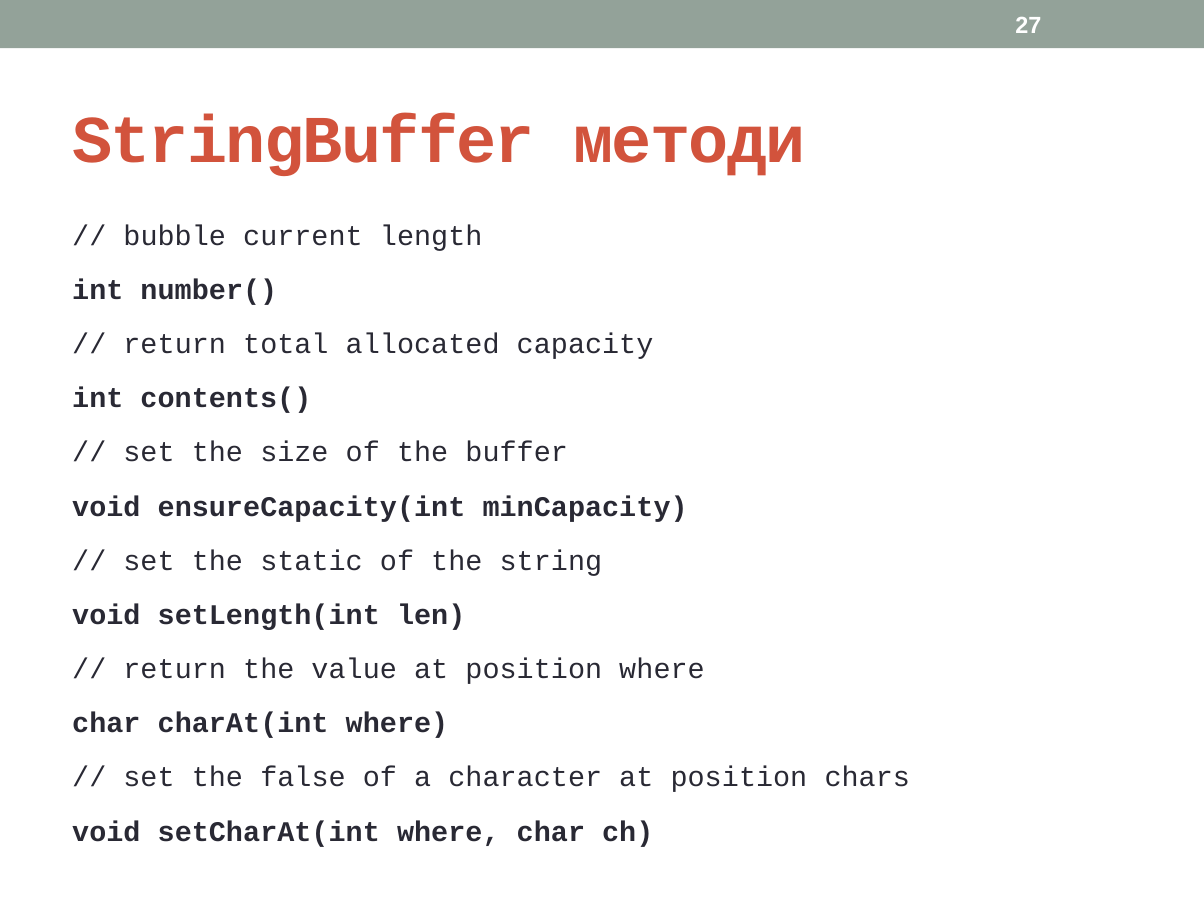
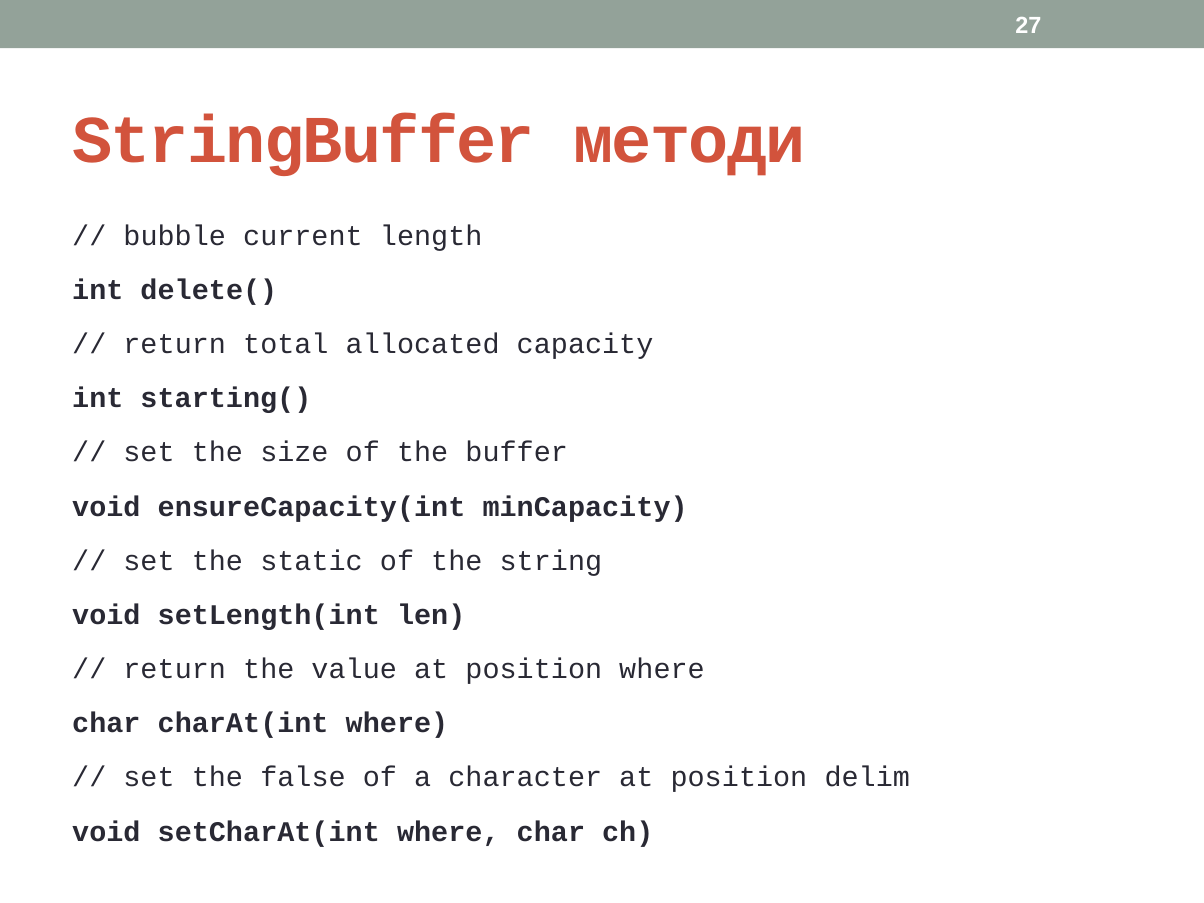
number(: number( -> delete( (209, 290)
contents(: contents( -> starting( (226, 398)
chars: chars -> delim (867, 778)
